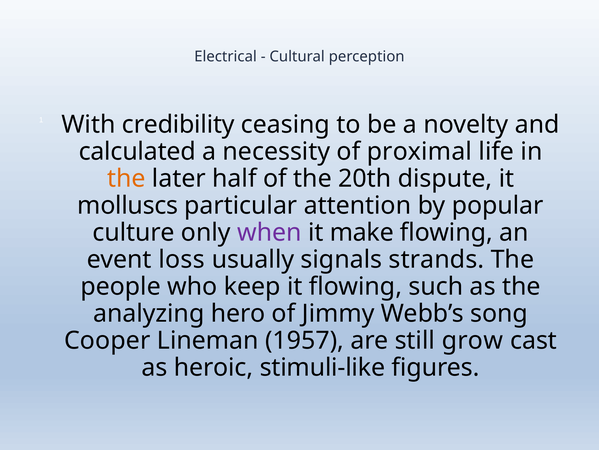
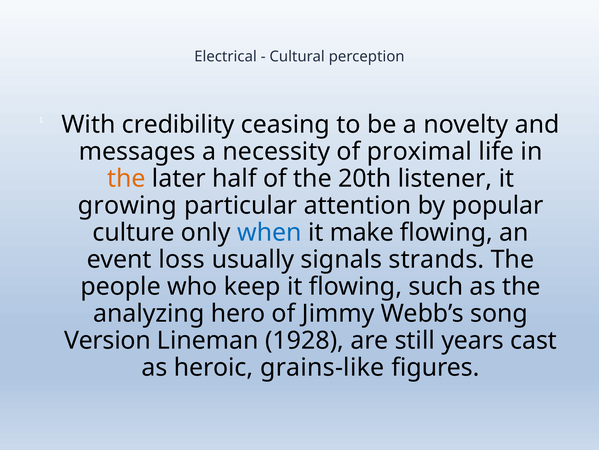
calculated: calculated -> messages (137, 151)
dispute: dispute -> listener (445, 178)
molluscs: molluscs -> growing (127, 205)
when colour: purple -> blue (269, 232)
Cooper: Cooper -> Version (107, 340)
1957: 1957 -> 1928 (305, 340)
grow: grow -> years (473, 340)
stimuli-like: stimuli-like -> grains-like (322, 367)
